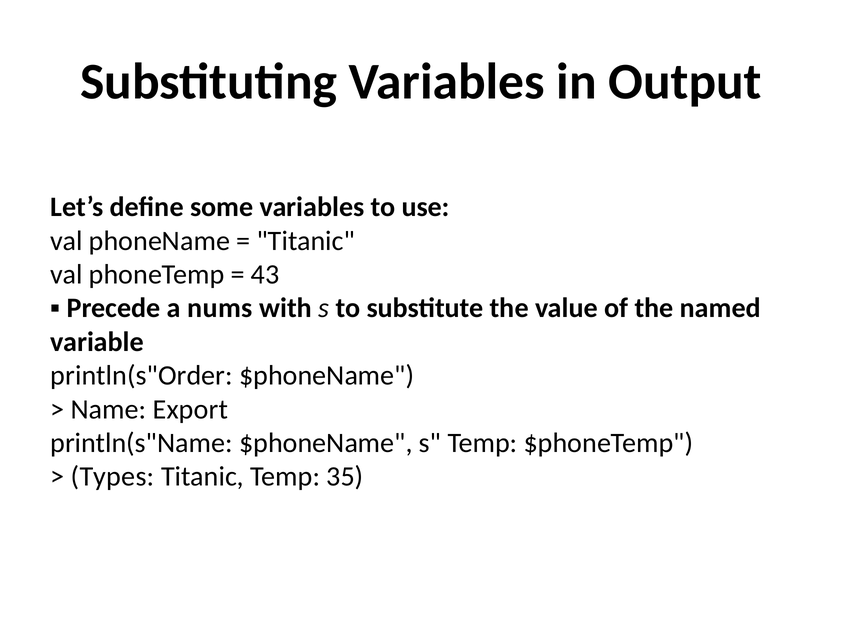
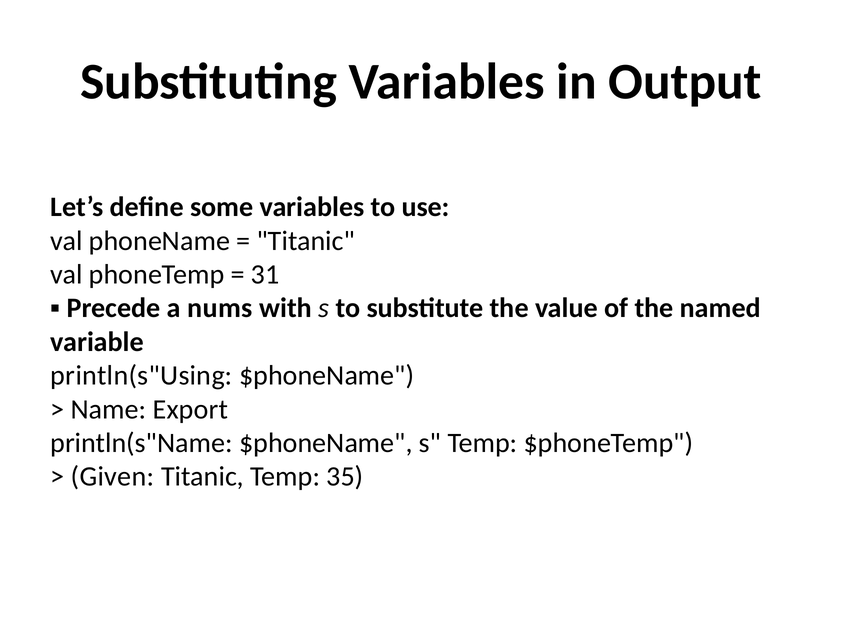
43: 43 -> 31 (265, 275)
println(s"Order: println(s"Order -> println(s"Using (141, 376)
Types: Types -> Given (113, 477)
